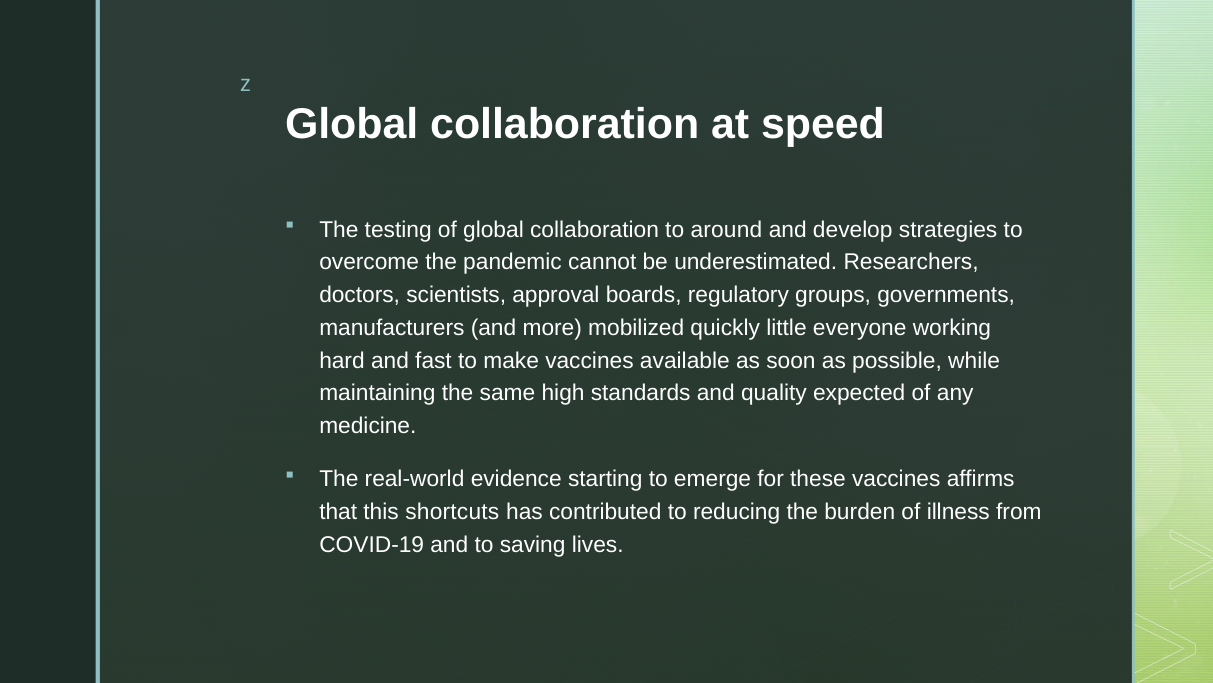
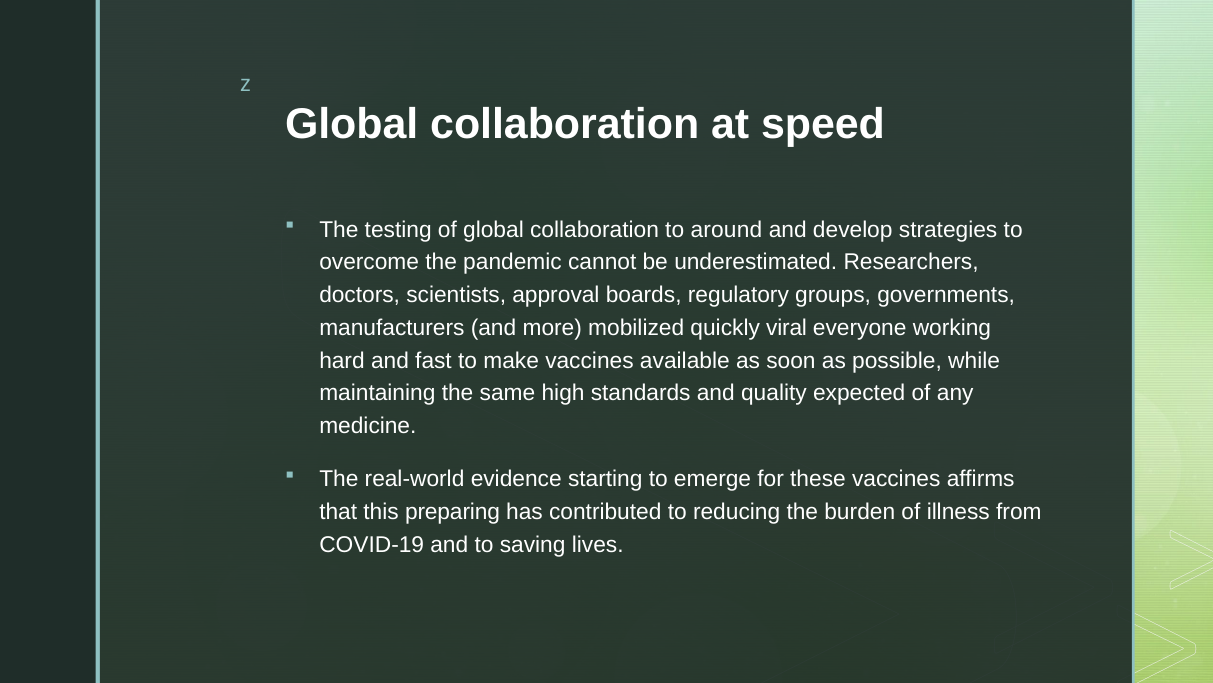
little: little -> viral (787, 328)
shortcuts: shortcuts -> preparing (453, 512)
